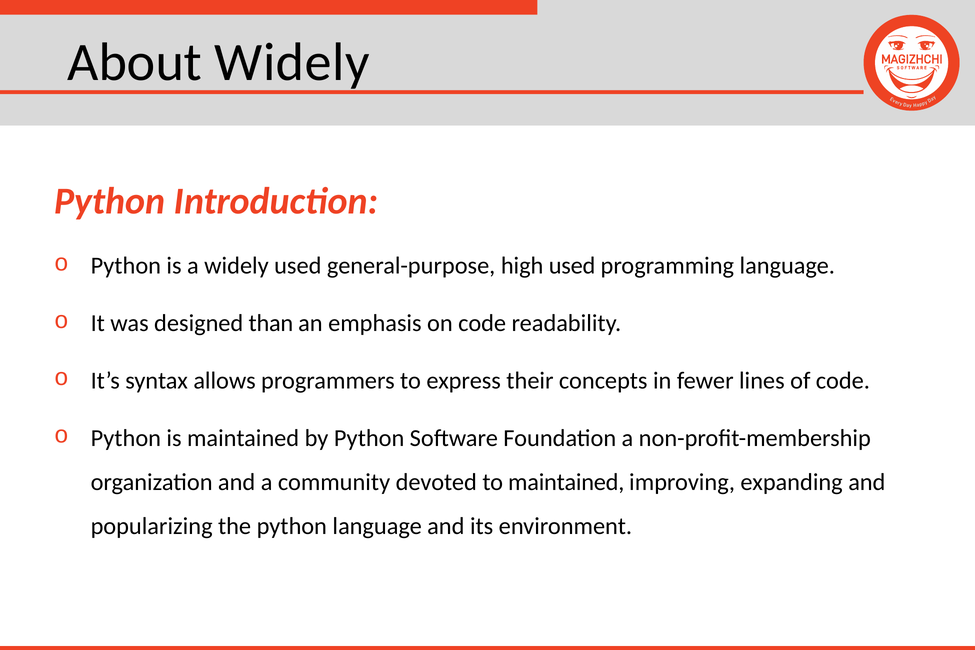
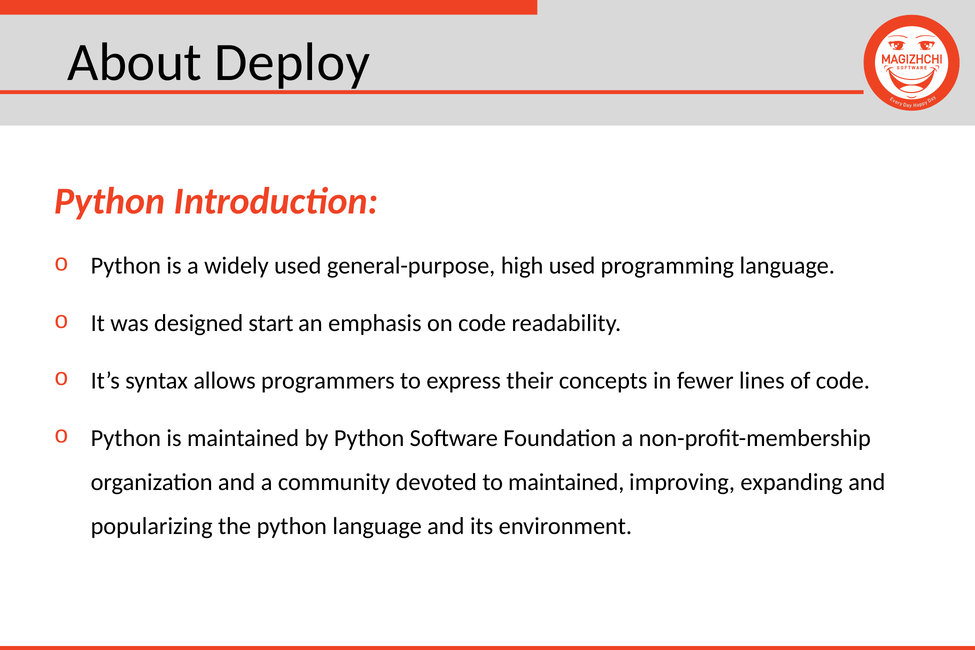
About Widely: Widely -> Deploy (292, 62)
than: than -> start (271, 323)
